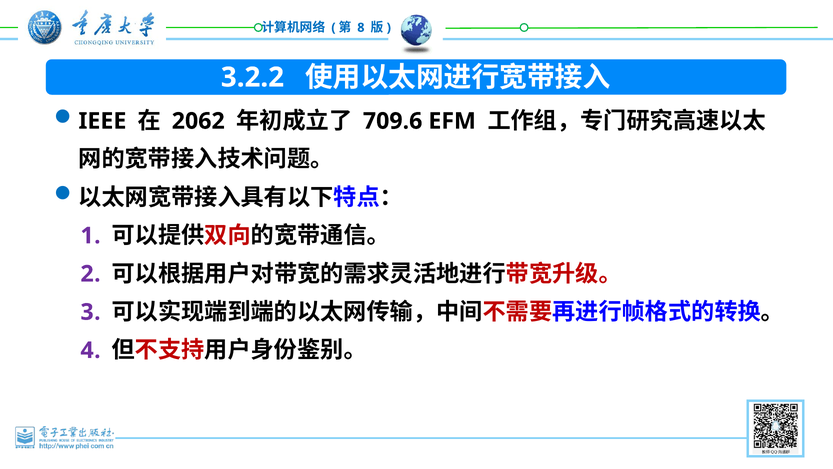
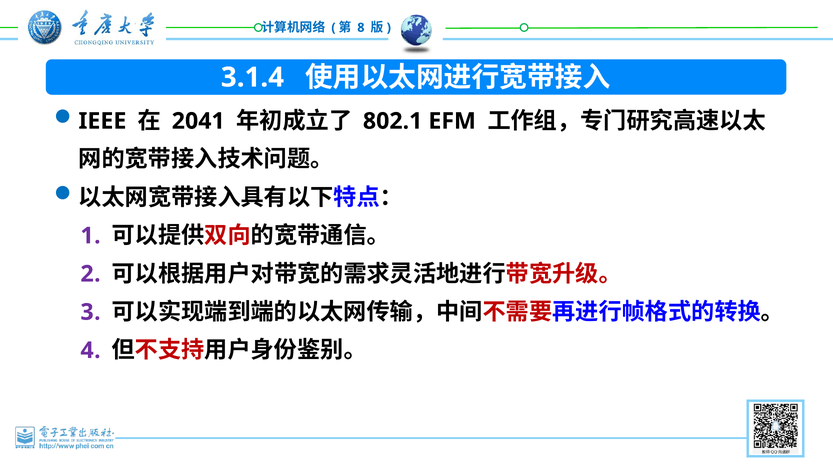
3.2.2: 3.2.2 -> 3.1.4 (252, 77)
2062: 2062 -> 2041 (198, 121)
709.6: 709.6 -> 802.1 (393, 121)
